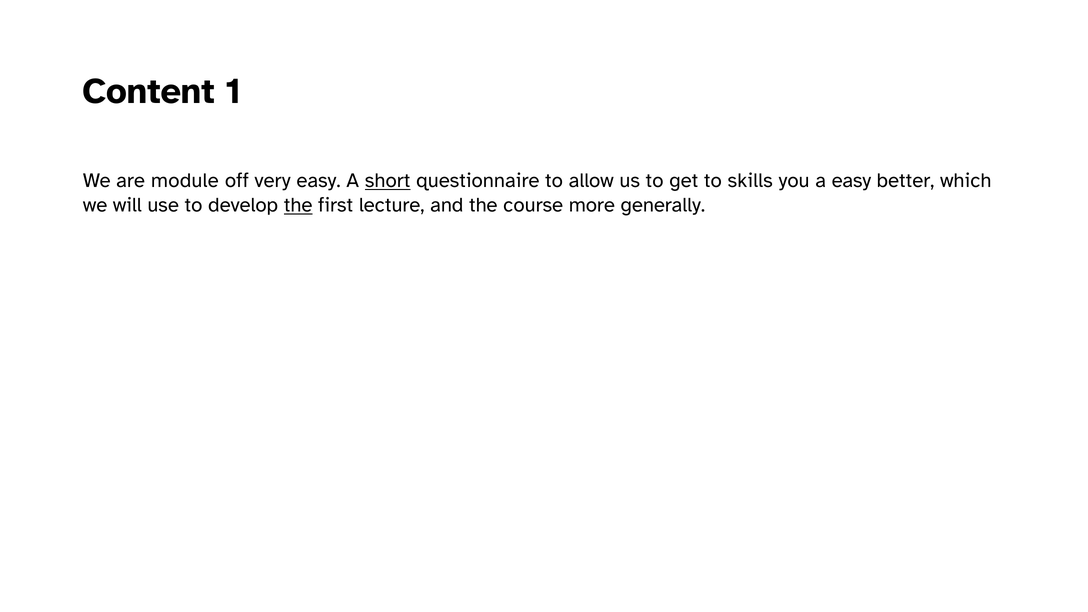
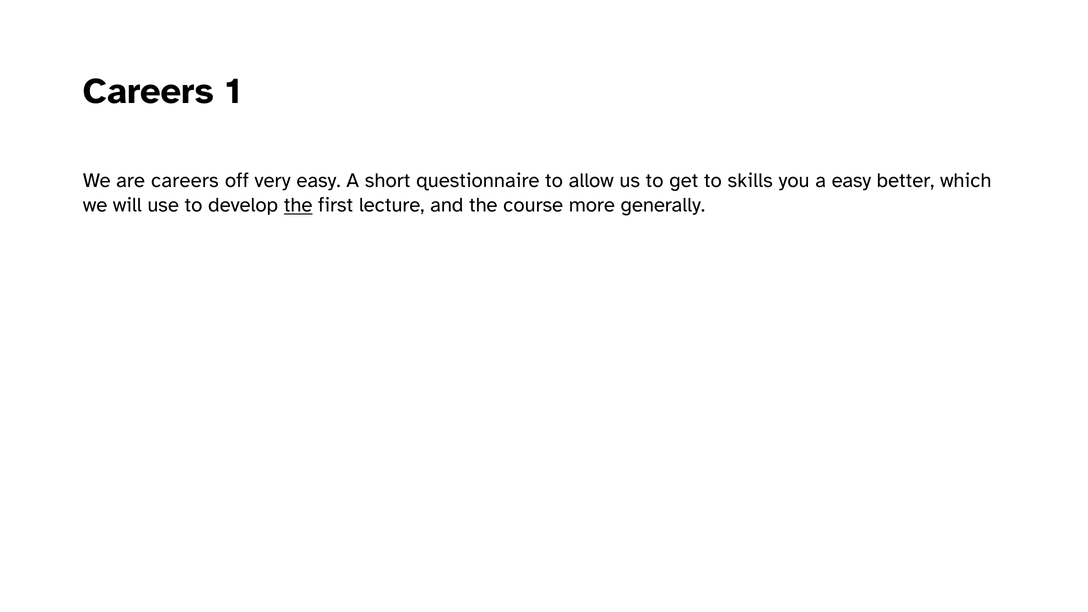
Content: Content -> Careers (148, 91)
are module: module -> careers (185, 181)
short underline: present -> none (388, 181)
